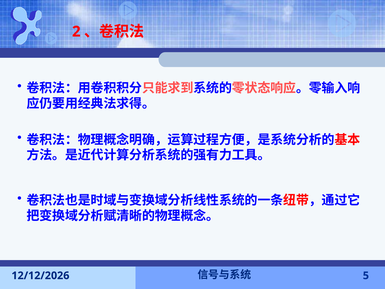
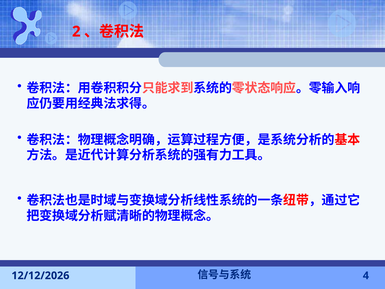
5: 5 -> 4 (366, 275)
